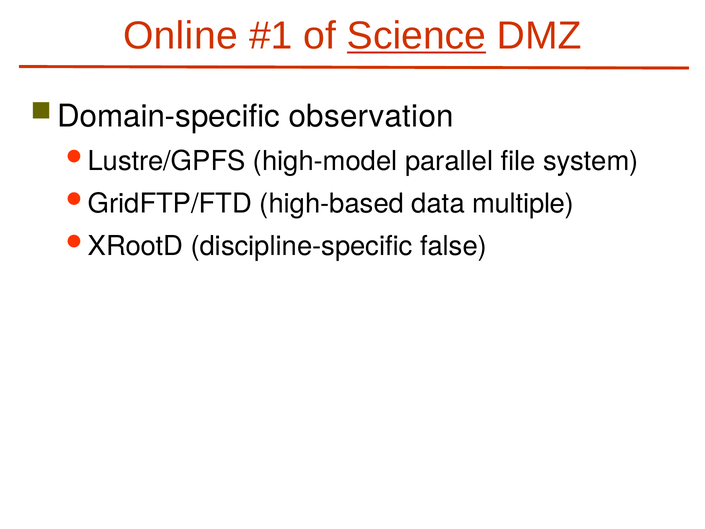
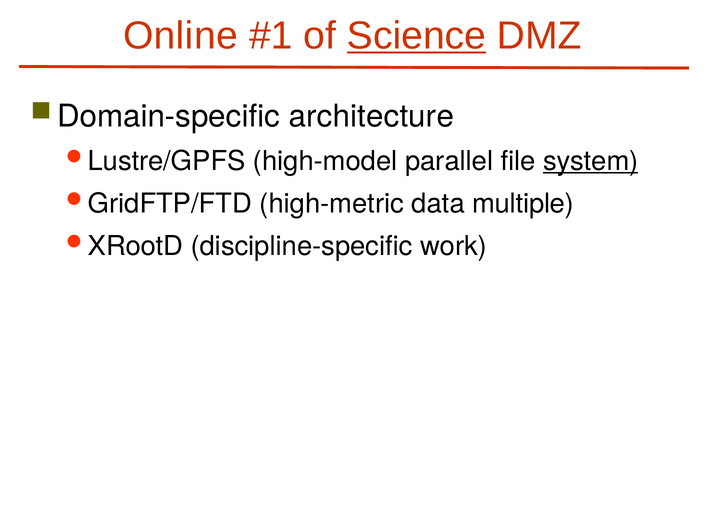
observation: observation -> architecture (371, 116)
system underline: none -> present (591, 161)
high-based: high-based -> high-metric (332, 203)
false: false -> work (454, 246)
